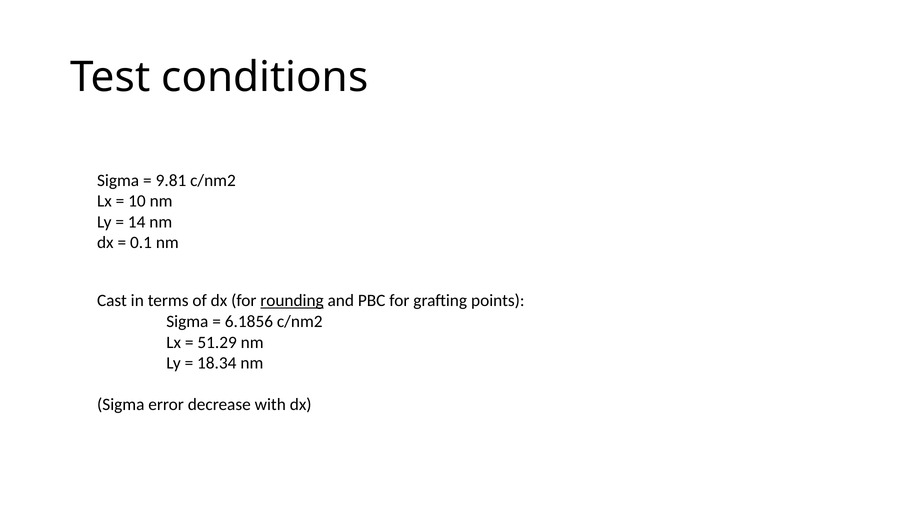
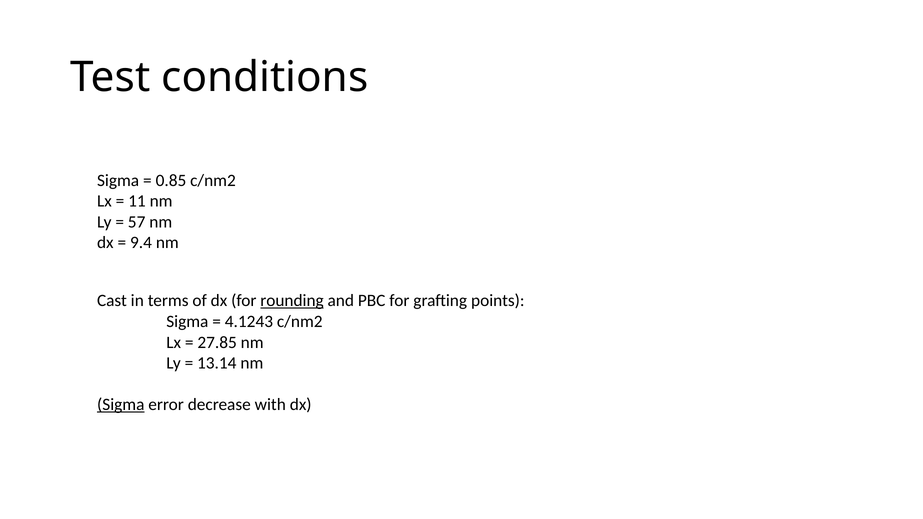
9.81: 9.81 -> 0.85 (171, 181)
10: 10 -> 11 (137, 201)
14: 14 -> 57 (137, 222)
0.1: 0.1 -> 9.4 (141, 243)
6.1856: 6.1856 -> 4.1243 (249, 322)
51.29: 51.29 -> 27.85 (217, 342)
18.34: 18.34 -> 13.14 (217, 363)
Sigma underline: none -> present (121, 405)
